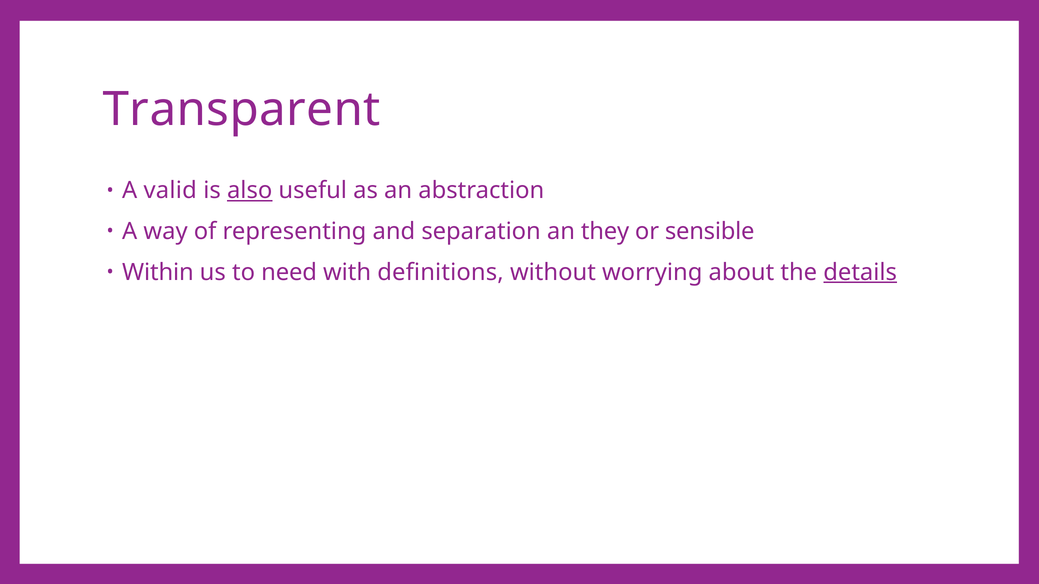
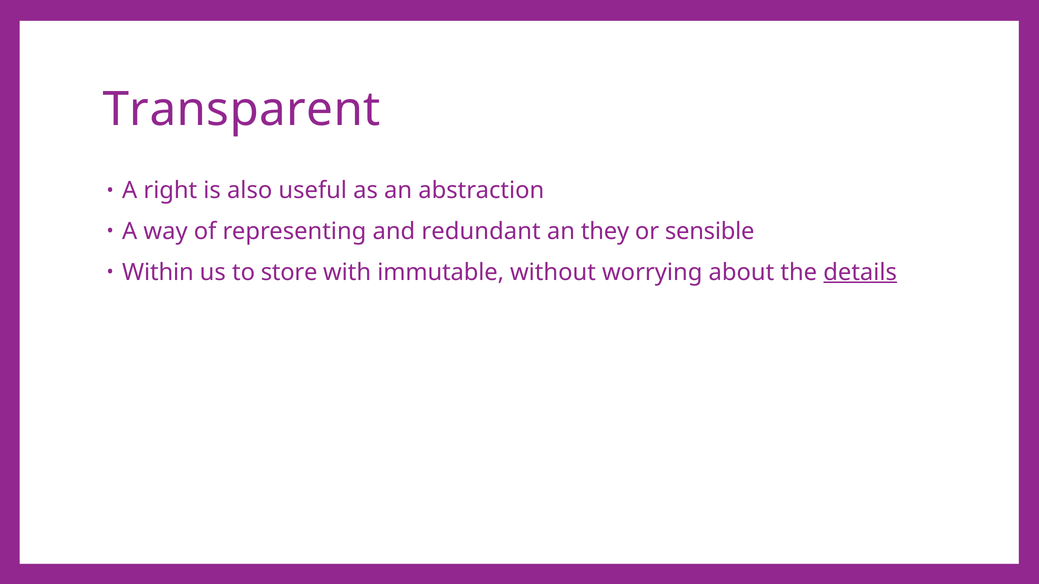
valid: valid -> right (170, 191)
also underline: present -> none (250, 191)
separation: separation -> redundant (481, 232)
need: need -> store (289, 272)
definitions: definitions -> immutable (441, 272)
